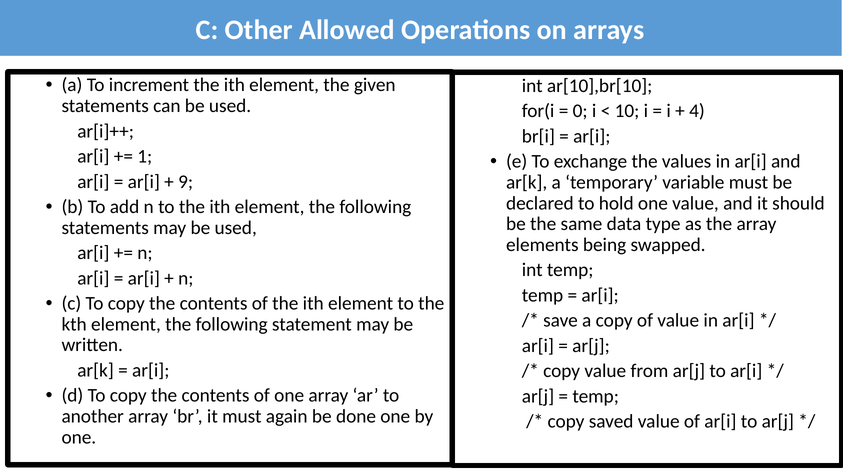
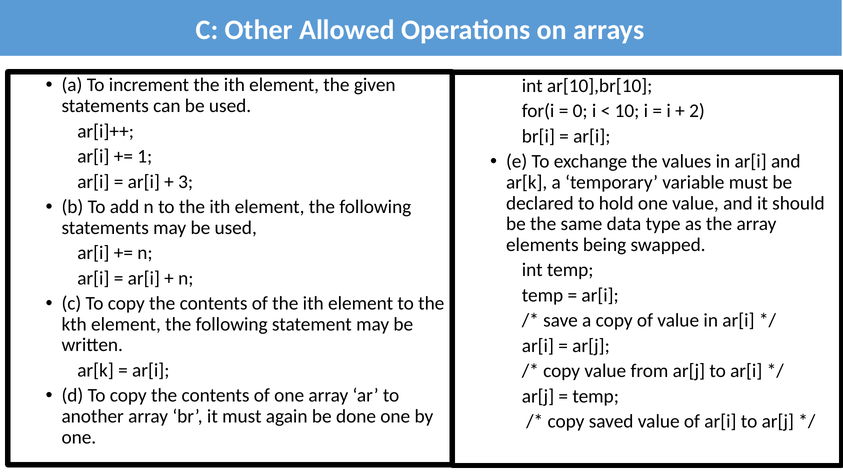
4: 4 -> 2 (697, 111)
9: 9 -> 3 (186, 182)
